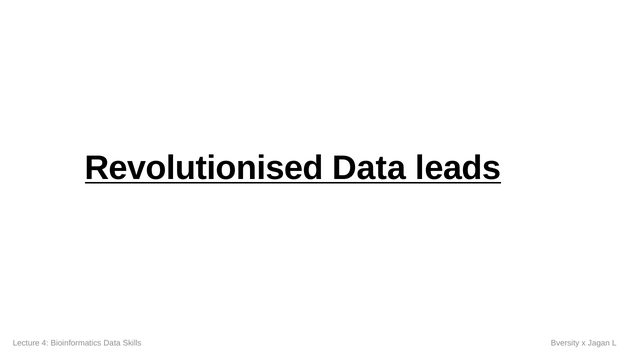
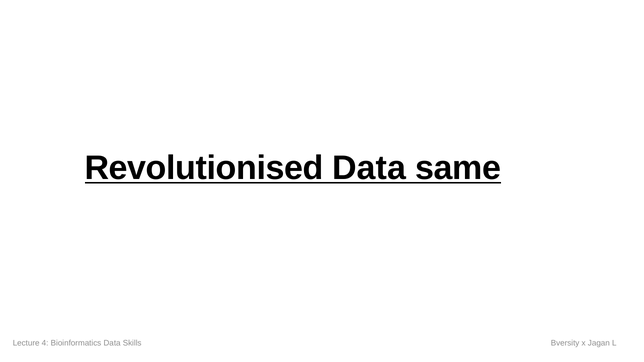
leads: leads -> same (458, 168)
